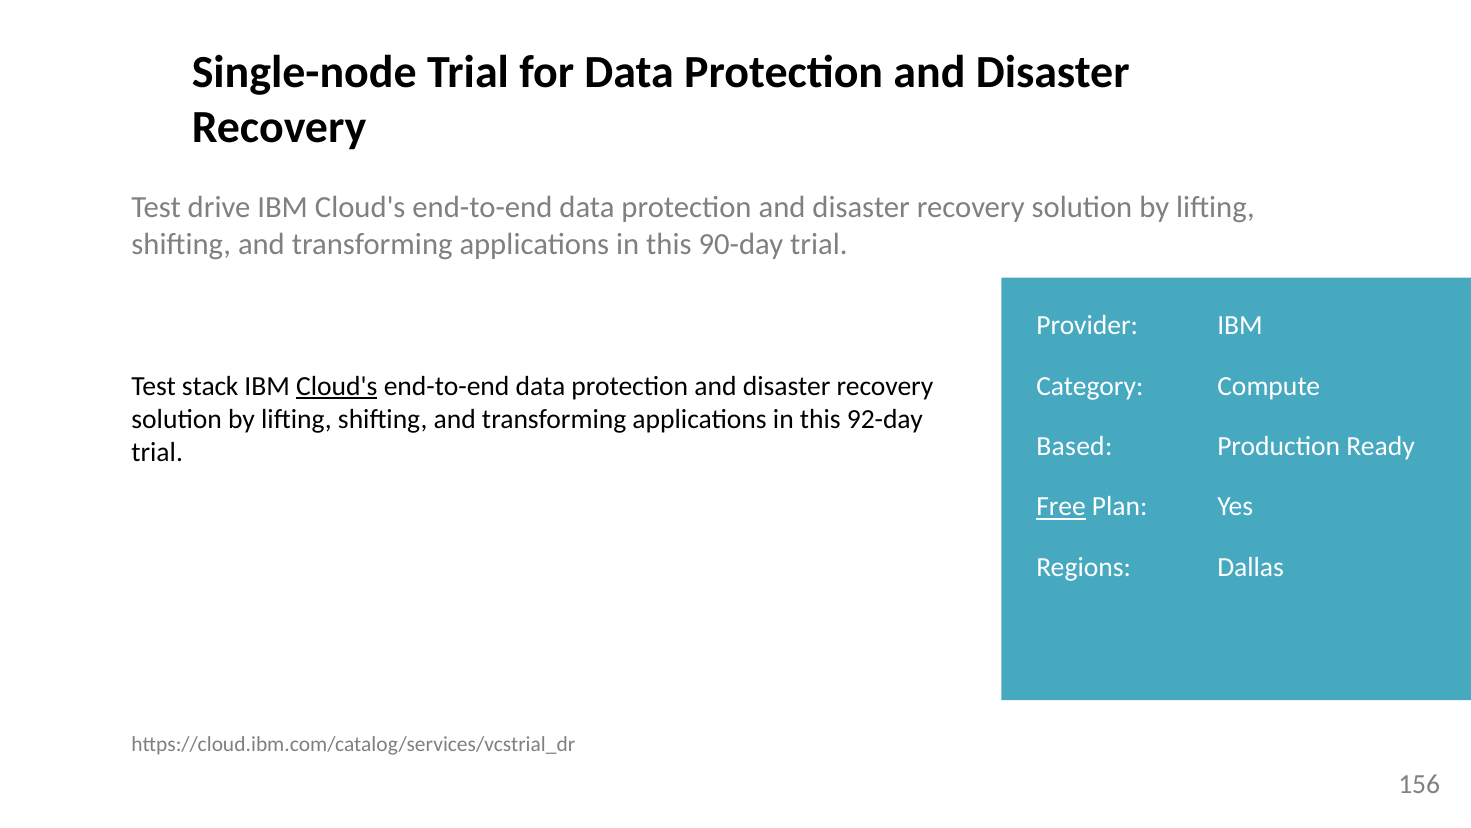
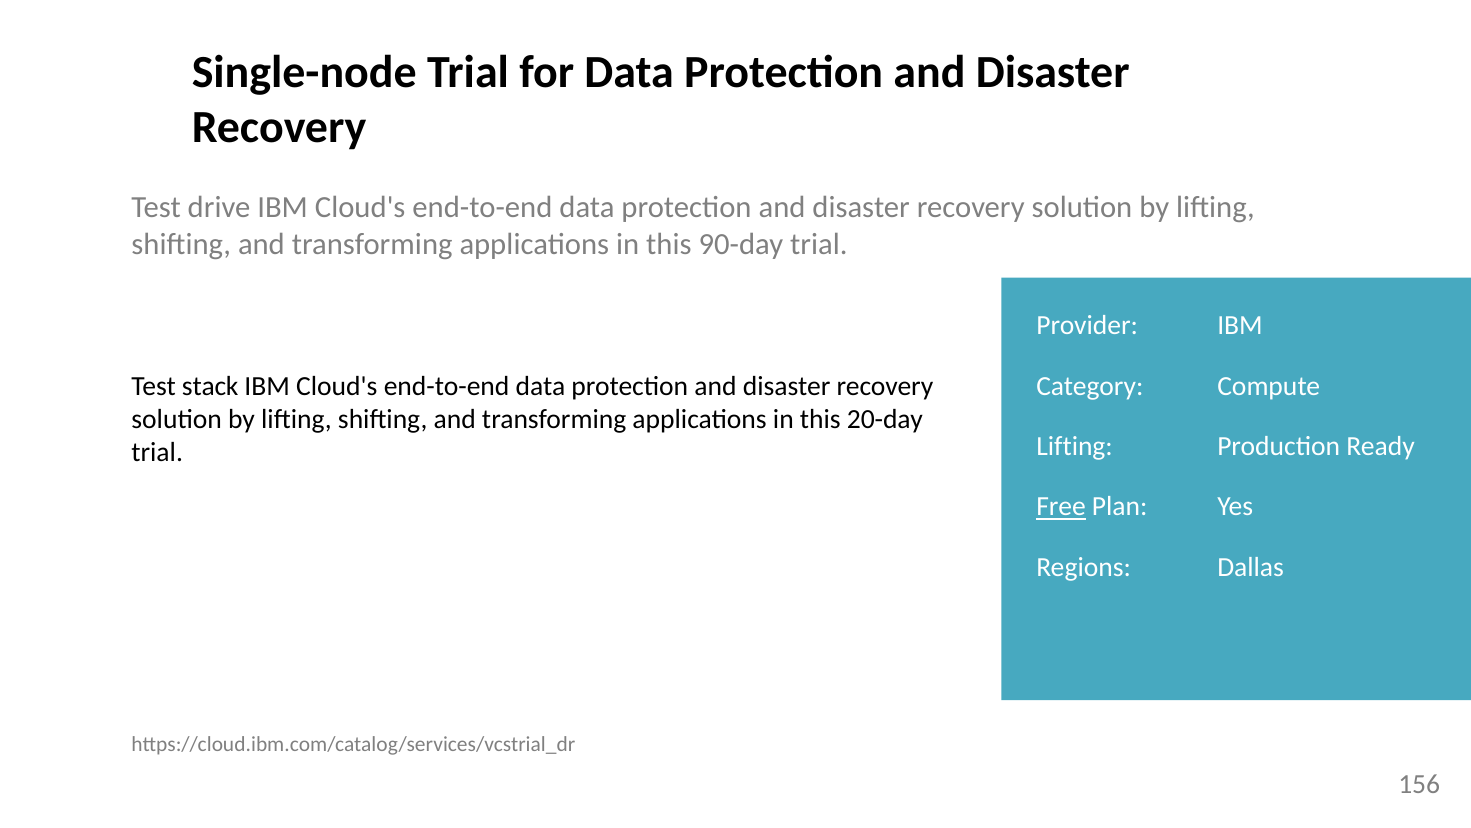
Cloud's underline: present -> none (337, 386)
92-day: 92-day -> 20-day (885, 419)
Based: Based -> Lifting (1075, 446)
